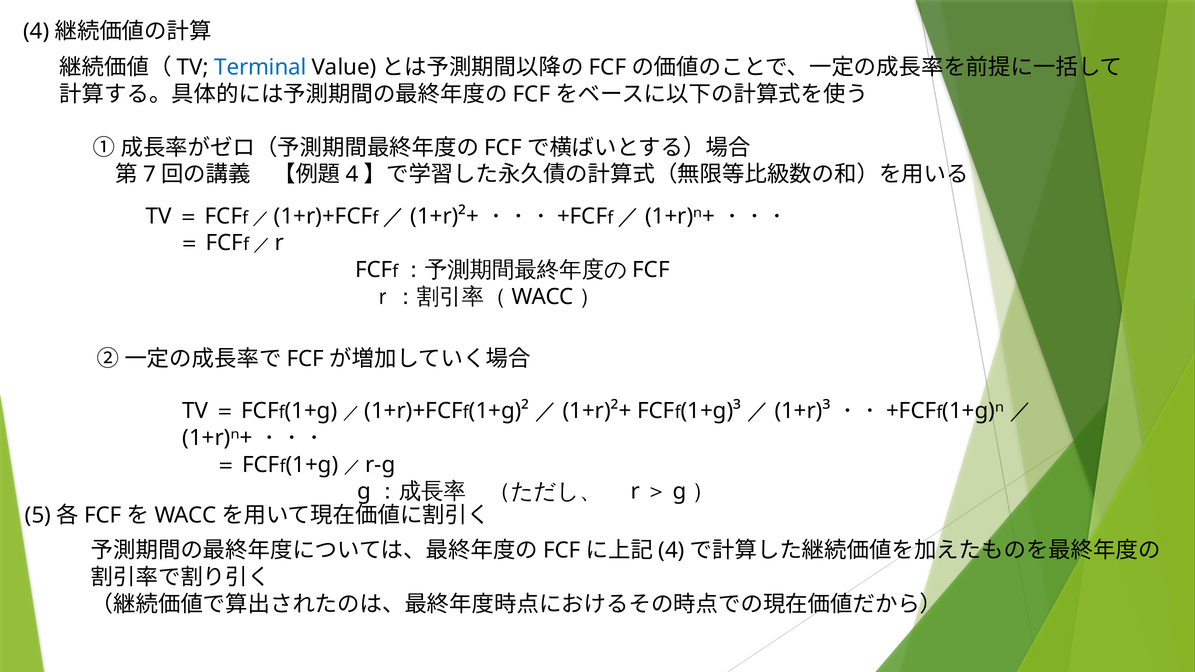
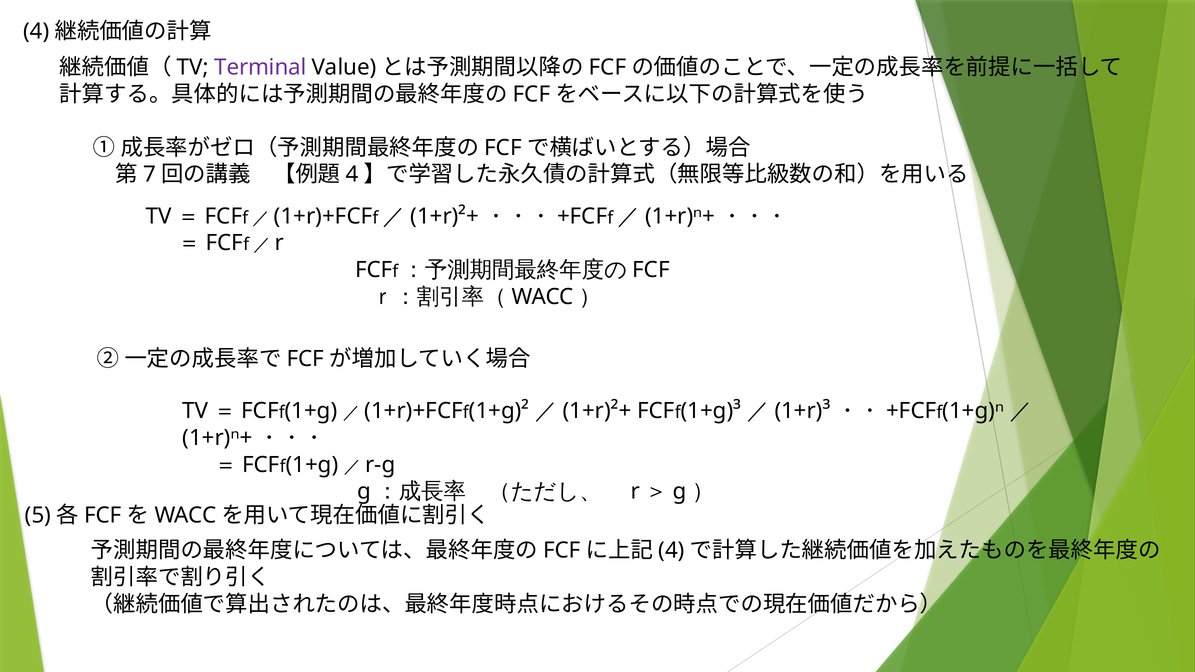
Terminal colour: blue -> purple (260, 68)
